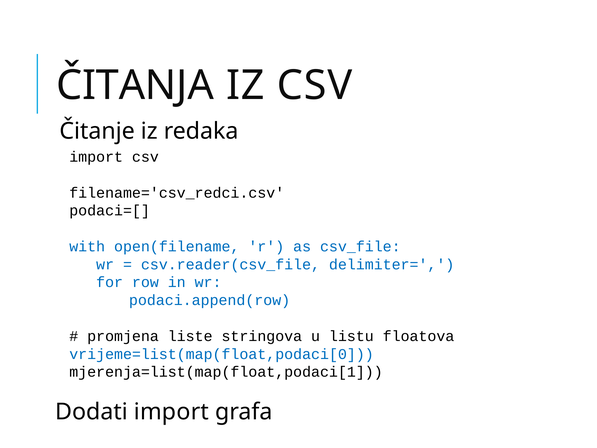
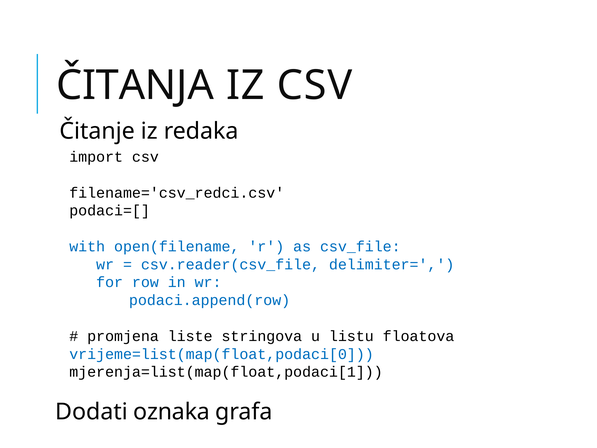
Dodati import: import -> oznaka (172, 412)
